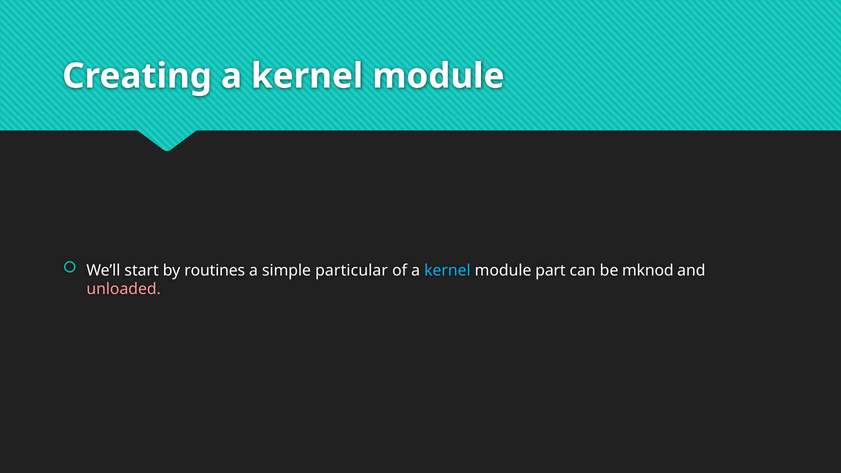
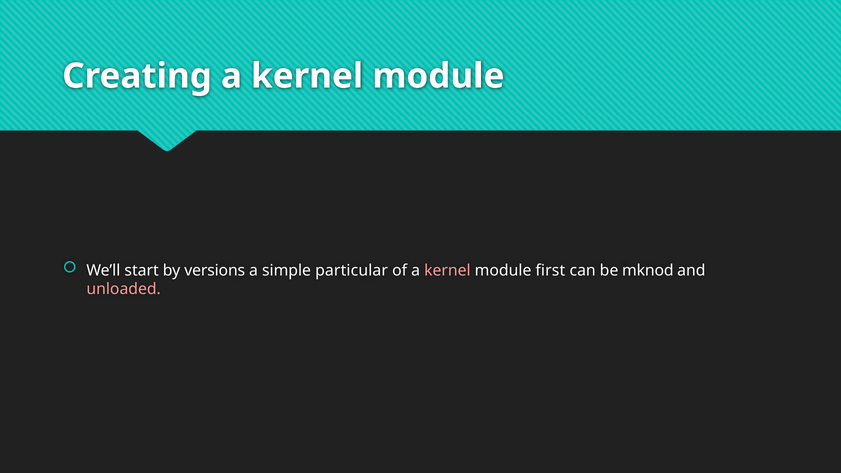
routines: routines -> versions (215, 270)
kernel colour: light blue -> pink (447, 270)
part: part -> first (550, 270)
